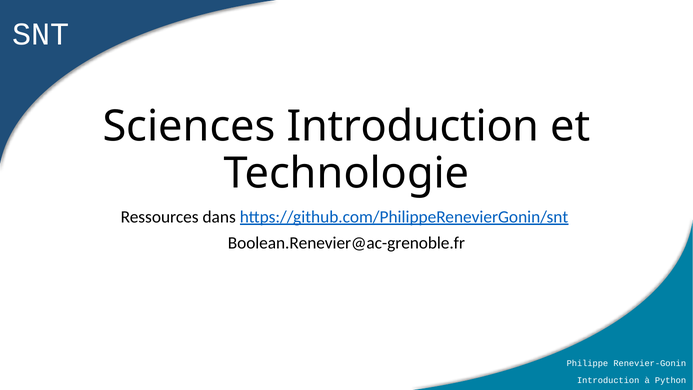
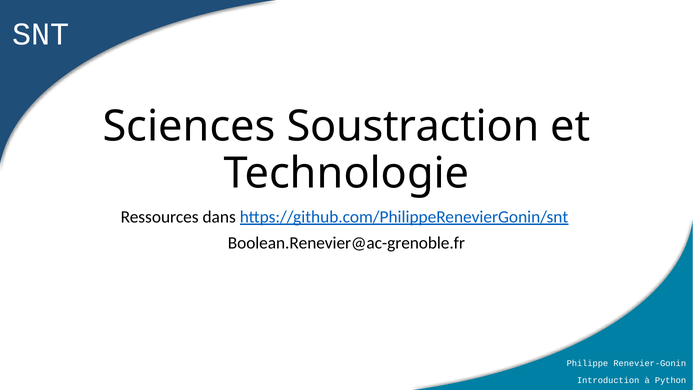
Sciences Introduction: Introduction -> Soustraction (413, 126)
